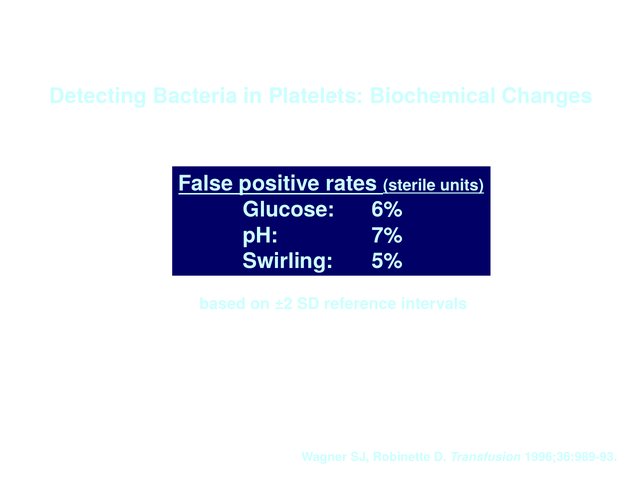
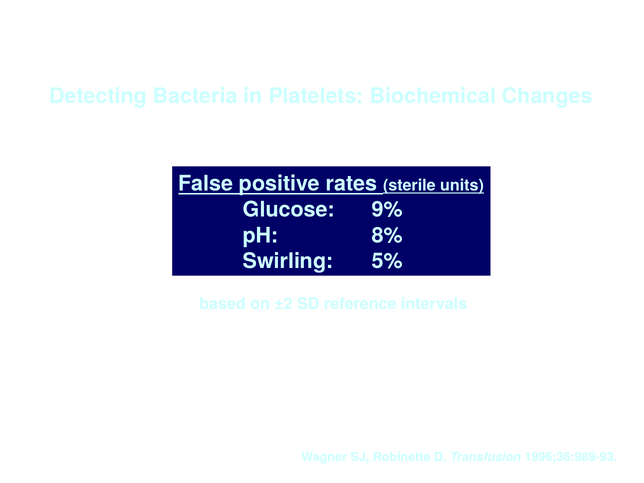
6%: 6% -> 9% (387, 210)
7%: 7% -> 8% (387, 235)
